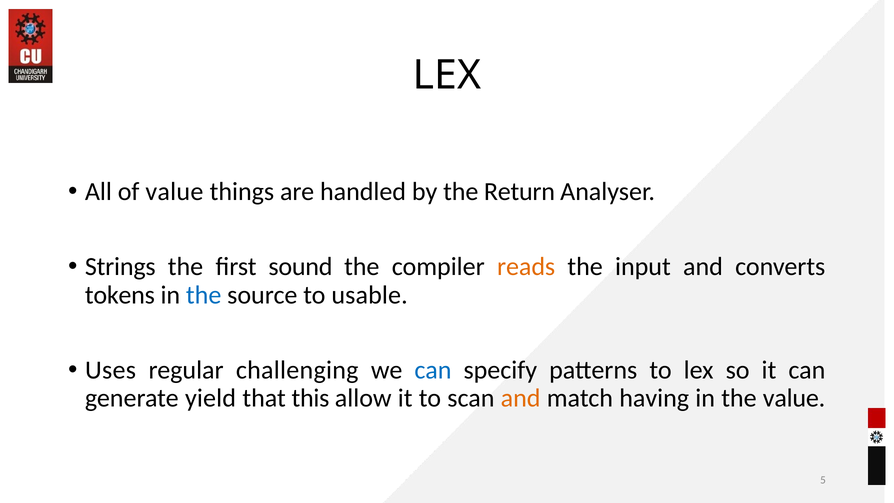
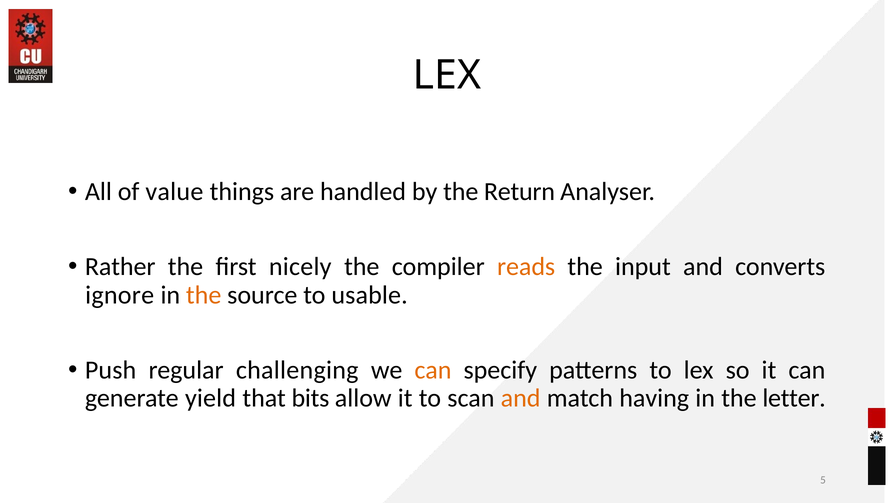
Strings: Strings -> Rather (120, 267)
sound: sound -> nicely (300, 267)
tokens: tokens -> ignore (120, 295)
the colour: blue -> orange (204, 295)
Uses: Uses -> Push (111, 370)
can colour: blue -> orange (433, 370)
this: this -> bits (310, 398)
the value: value -> letter (794, 398)
